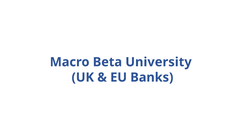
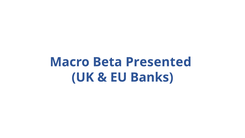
University: University -> Presented (159, 62)
